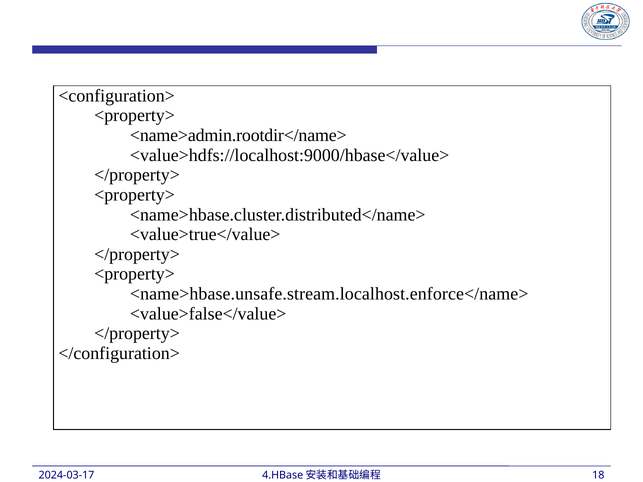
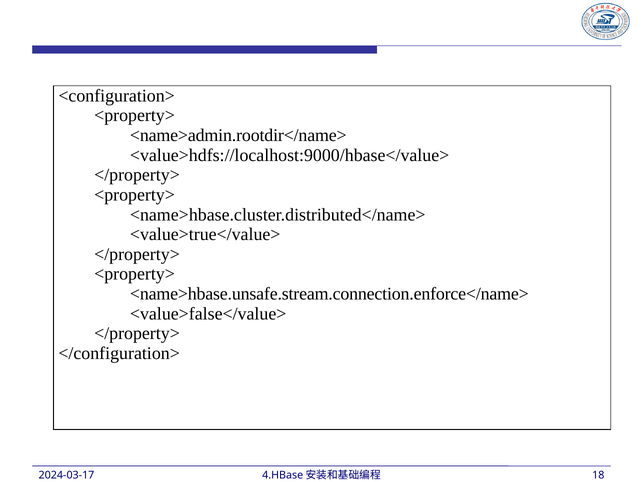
<name>hbase.unsafe.stream.localhost.enforce</name>: <name>hbase.unsafe.stream.localhost.enforce</name> -> <name>hbase.unsafe.stream.connection.enforce</name> (329, 294)
